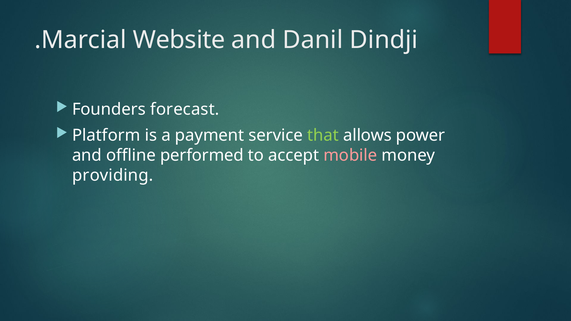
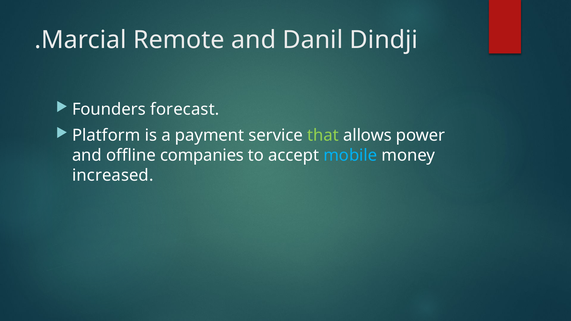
Website: Website -> Remote (179, 40)
performed: performed -> companies (202, 155)
mobile colour: pink -> light blue (350, 155)
providing: providing -> increased (113, 175)
